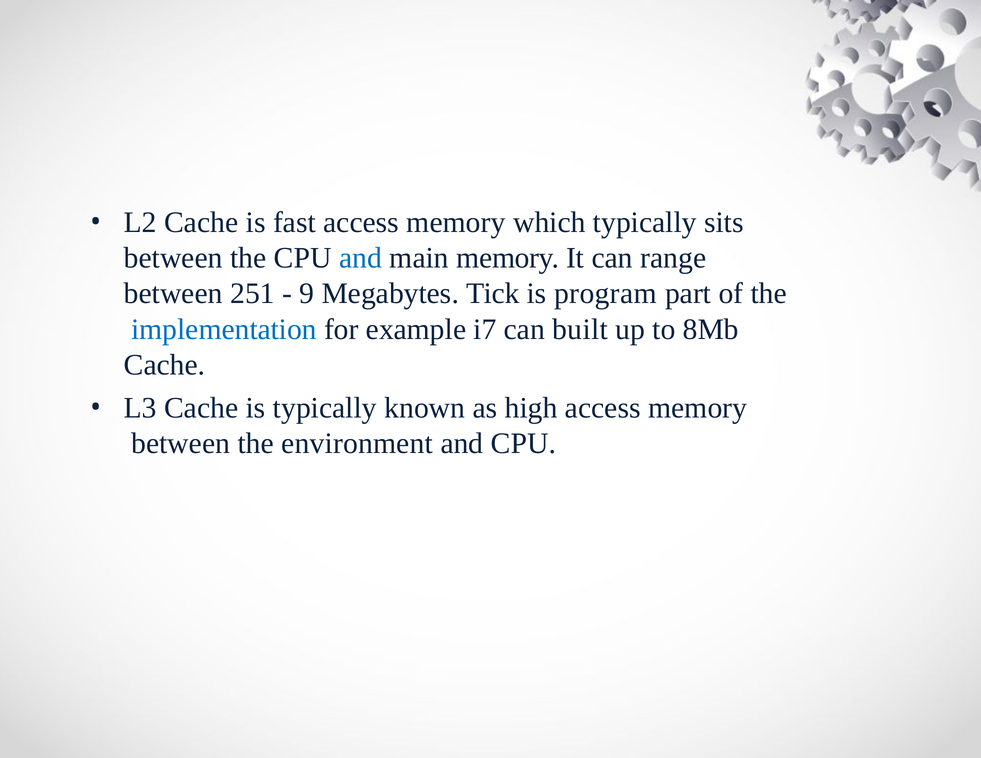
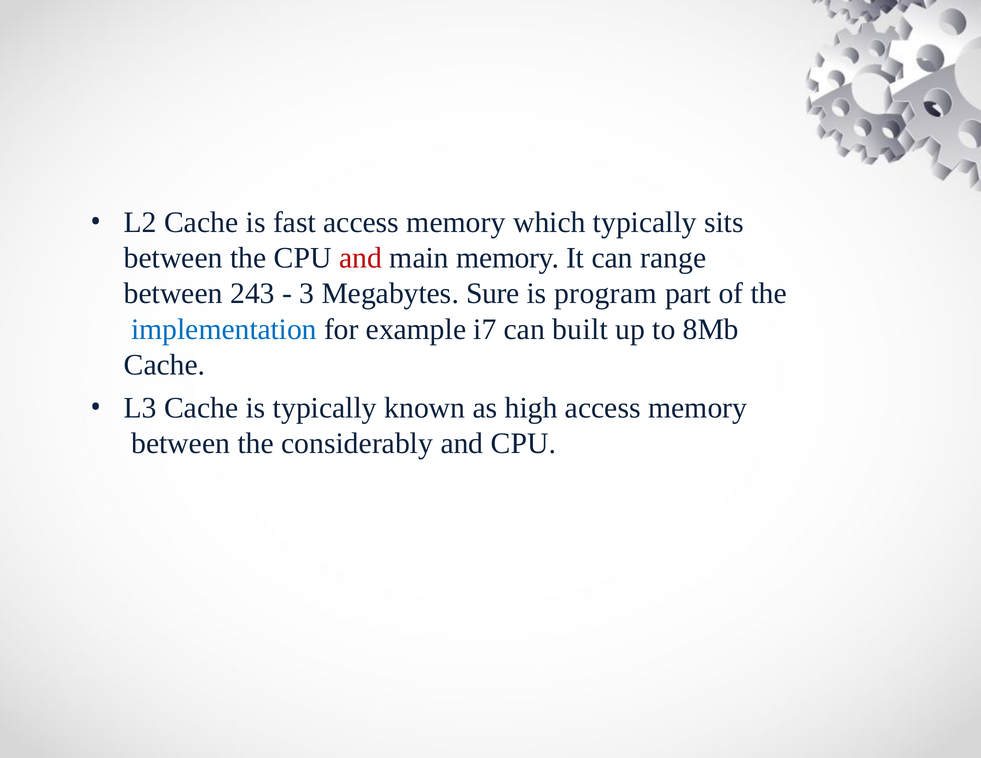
and colour: blue -> red (360, 258)
251: 251 -> 243 (252, 294)
9: 9 -> 3 (307, 294)
Tick: Tick -> Sure (493, 294)
environment: environment -> considerably (357, 444)
